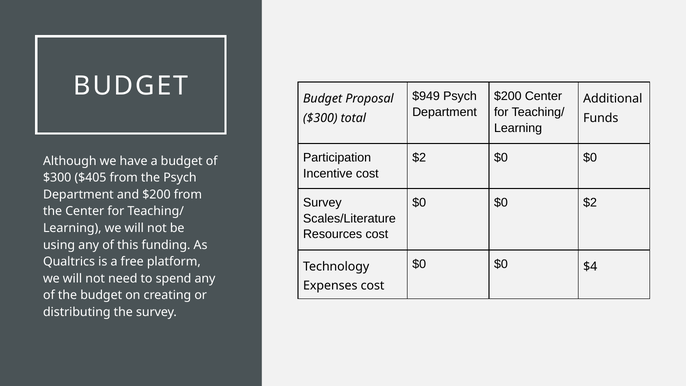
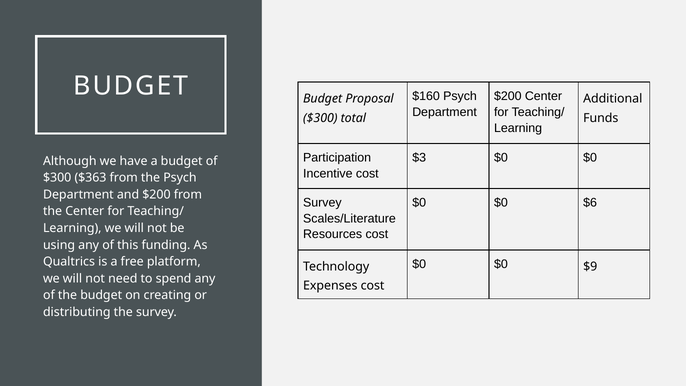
$949: $949 -> $160 (426, 96)
$2: $2 -> $3 (419, 158)
$405: $405 -> $363 (90, 178)
$0 $2: $2 -> $6 (590, 203)
$4: $4 -> $9 (590, 266)
